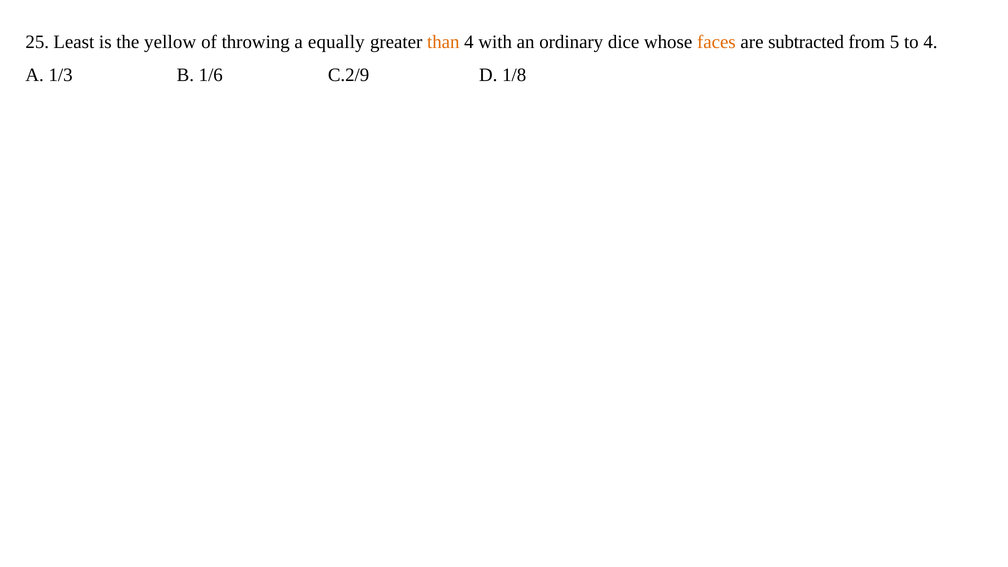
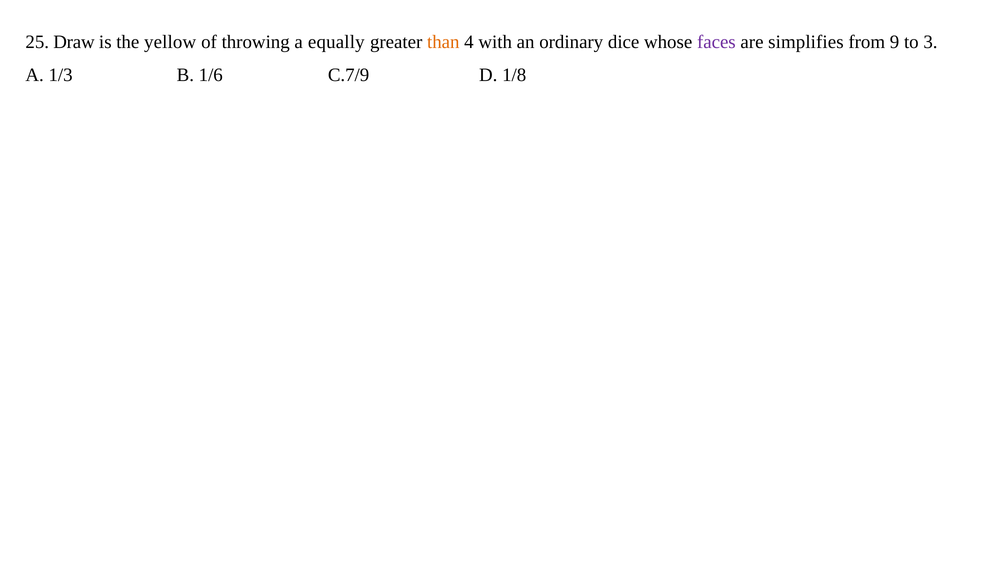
Least: Least -> Draw (74, 42)
faces colour: orange -> purple (716, 42)
subtracted: subtracted -> simplifies (806, 42)
5: 5 -> 9 (895, 42)
to 4: 4 -> 3 (930, 42)
C.2/9: C.2/9 -> C.7/9 (349, 75)
